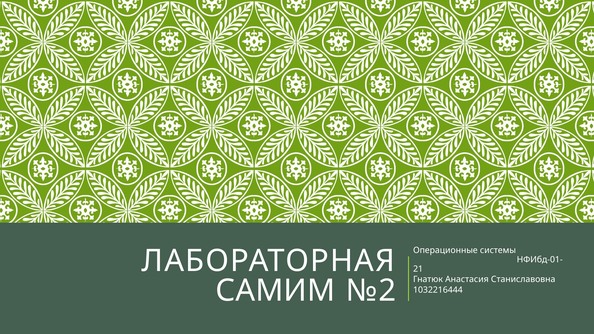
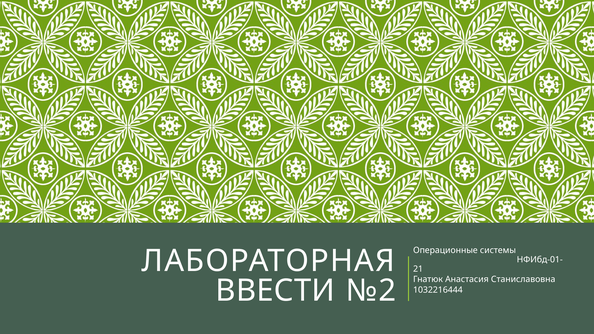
САМИМ: САМИМ -> ВВЕСТИ (275, 291)
